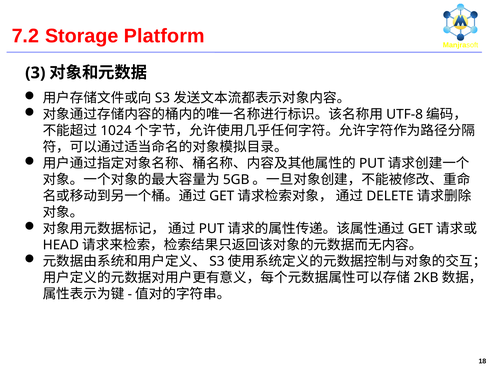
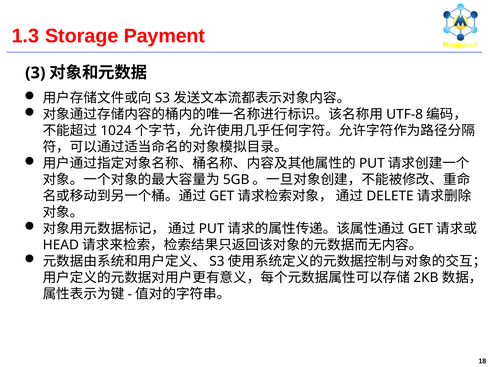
7.2: 7.2 -> 1.3 (25, 36)
Platform: Platform -> Payment (164, 36)
